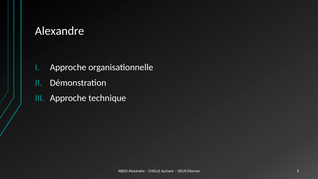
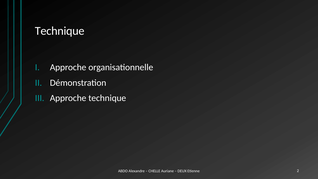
Alexandre: Alexandre -> Technique (60, 31)
